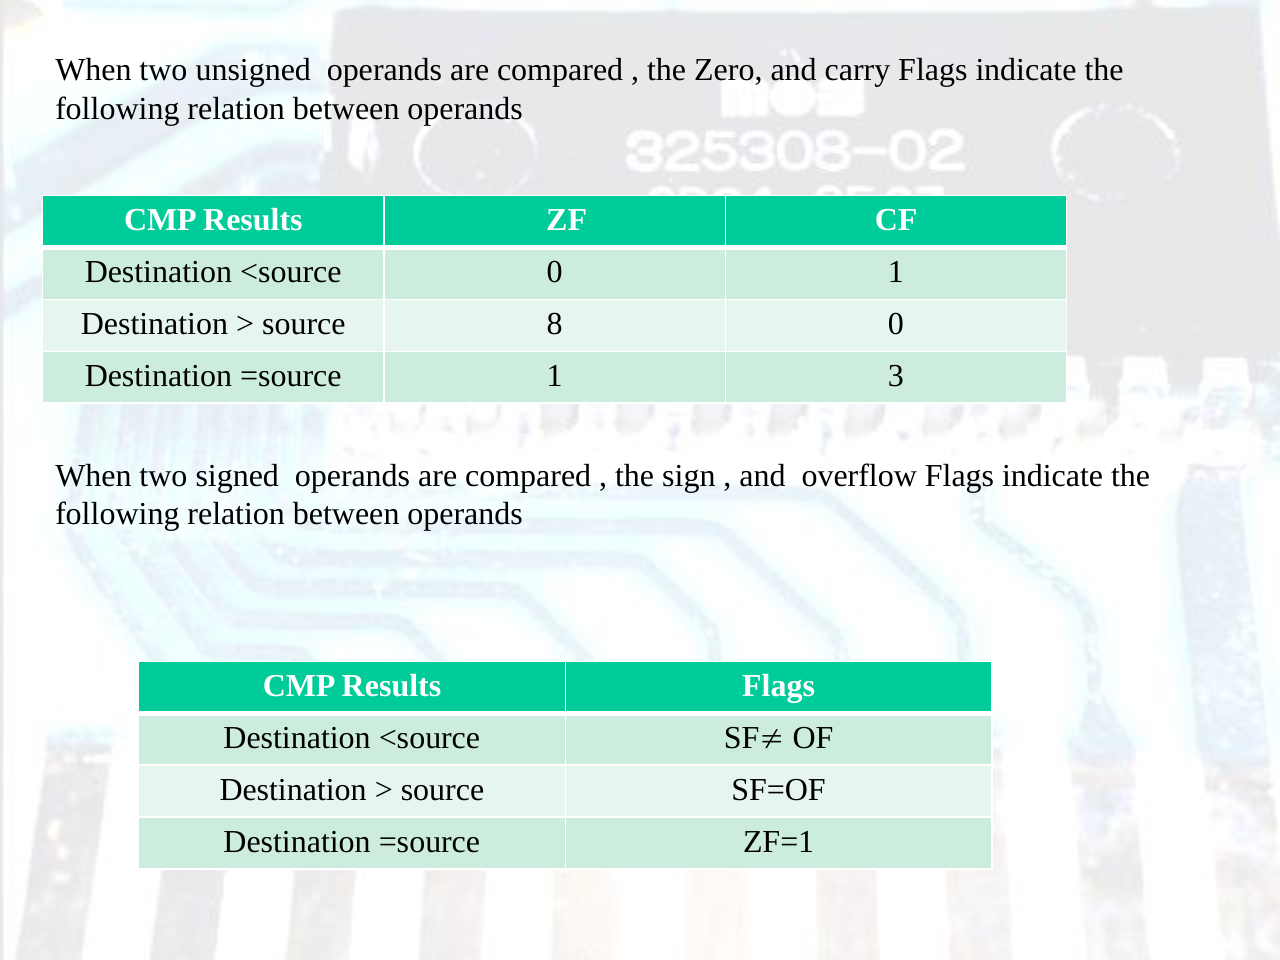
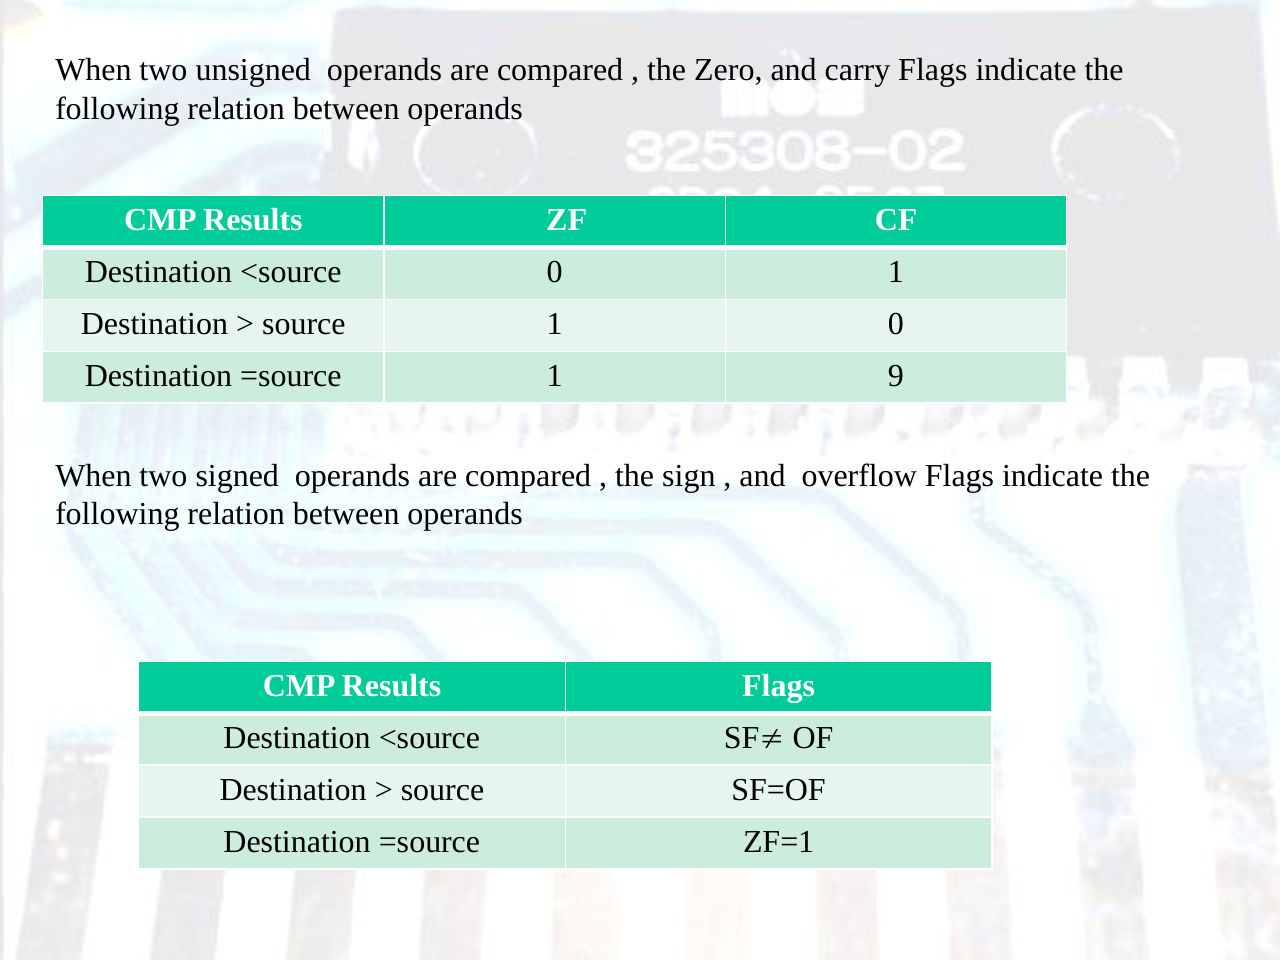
source 8: 8 -> 1 (555, 324)
3: 3 -> 9 (896, 376)
